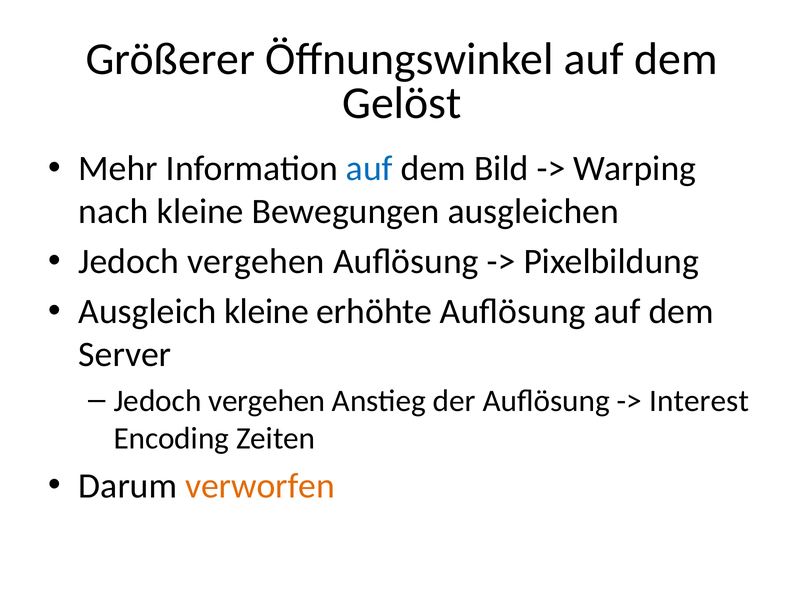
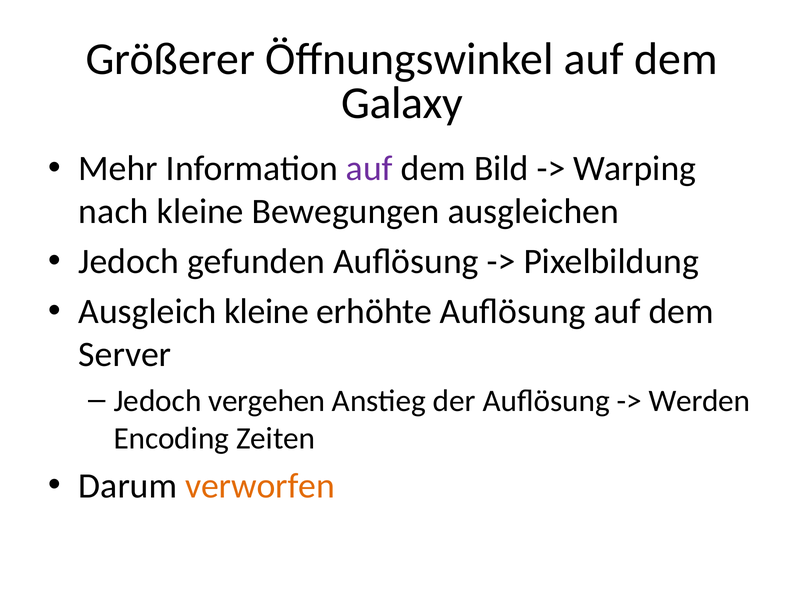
Gelöst: Gelöst -> Galaxy (402, 103)
auf colour: blue -> purple (369, 169)
vergehen: vergehen -> gefunden (256, 262)
Interest: Interest -> Werden (699, 401)
